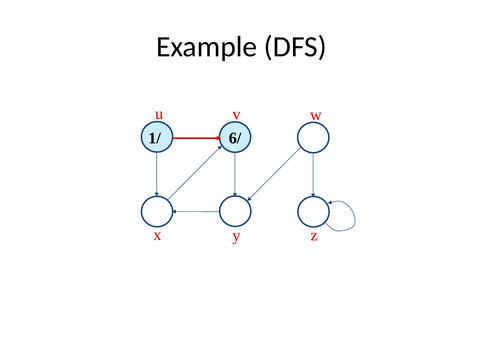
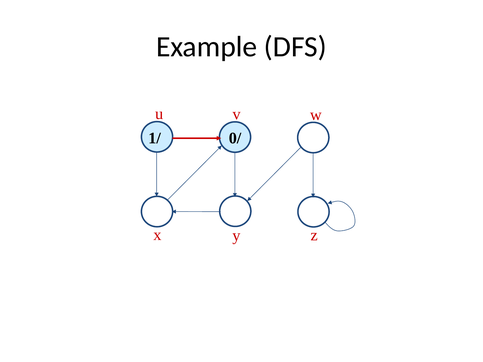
6/: 6/ -> 0/ (235, 138)
